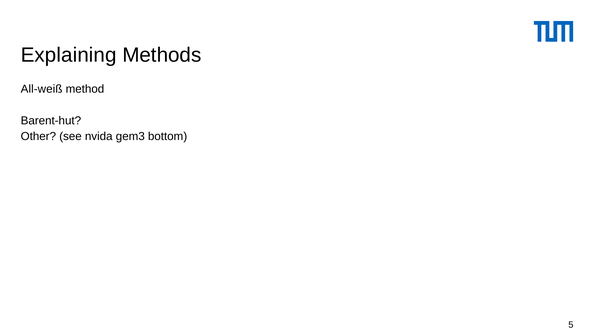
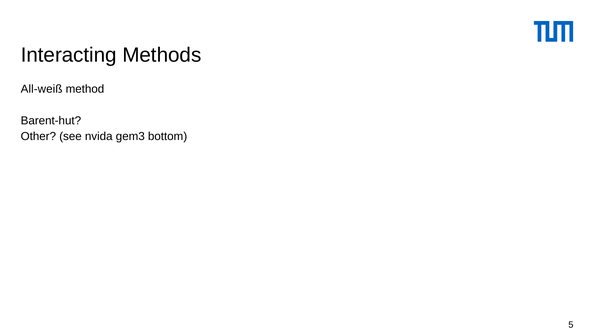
Explaining: Explaining -> Interacting (69, 55)
